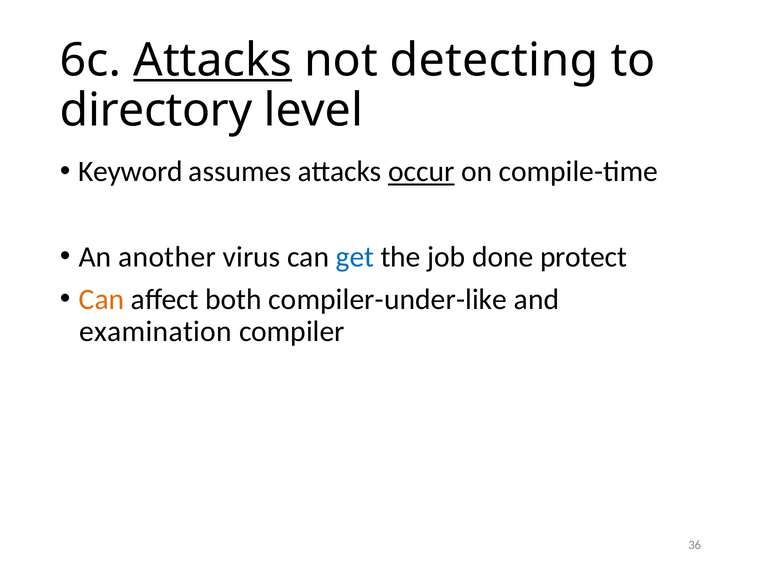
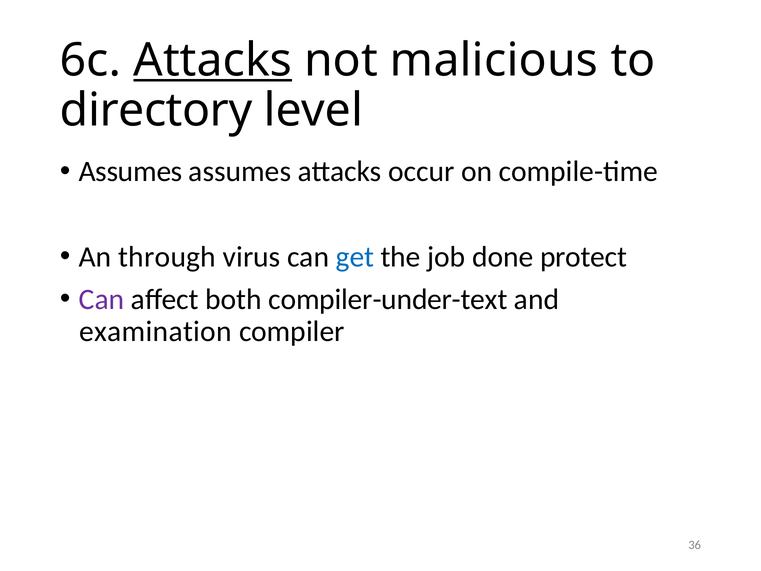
detecting: detecting -> malicious (494, 60)
Keyword: Keyword -> Assumes (131, 172)
occur underline: present -> none (421, 172)
another: another -> through (167, 257)
Can colour: orange -> purple (102, 299)
compiler-under-like: compiler-under-like -> compiler-under-text (388, 299)
